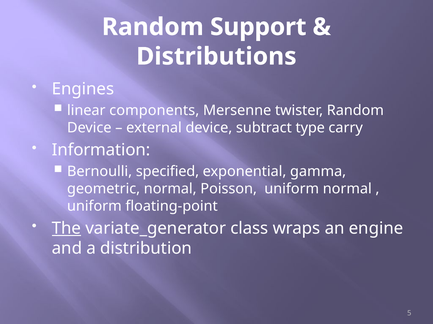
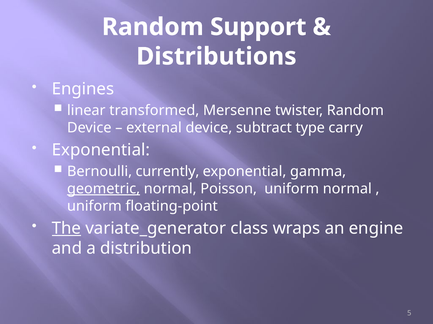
components: components -> transformed (154, 111)
Information: Information -> Exponential (101, 150)
specified: specified -> currently (167, 172)
geometric underline: none -> present (104, 189)
